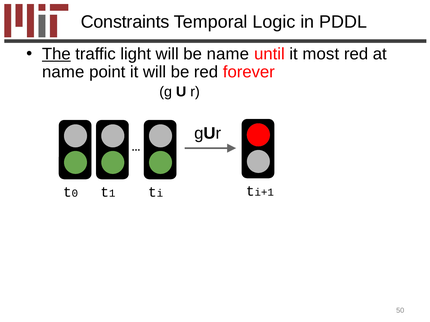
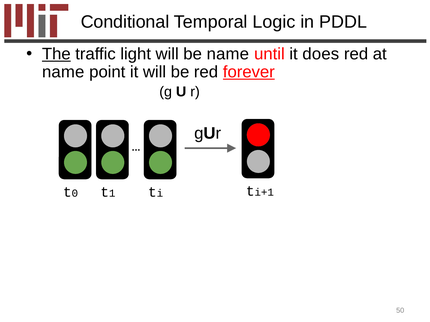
Constraints: Constraints -> Conditional (125, 22)
most: most -> does (321, 54)
forever underline: none -> present (249, 72)
